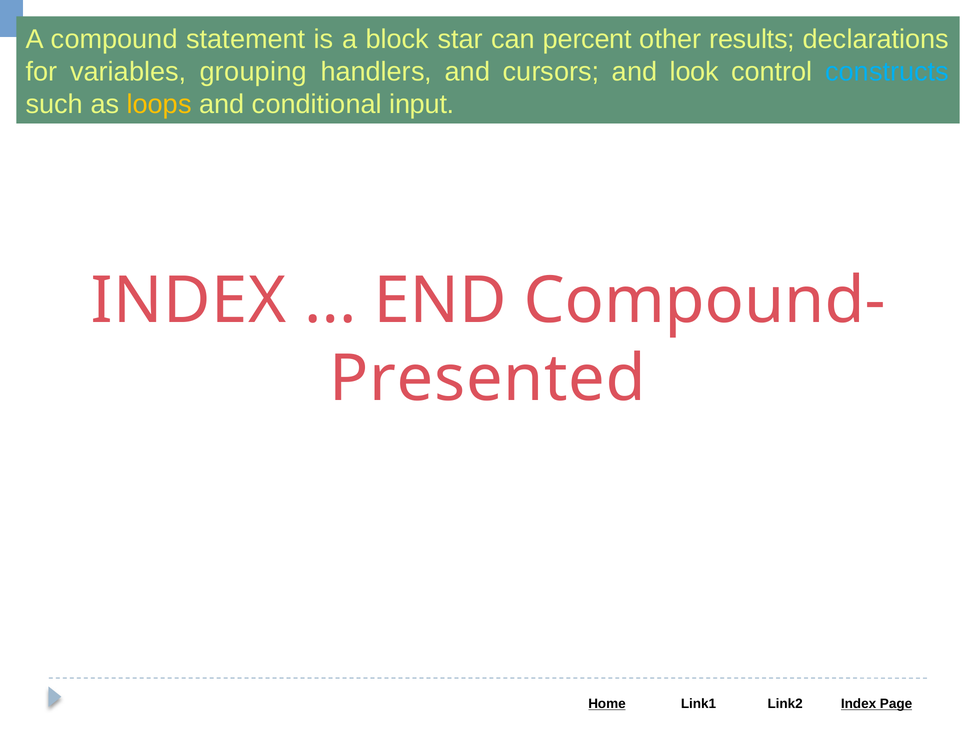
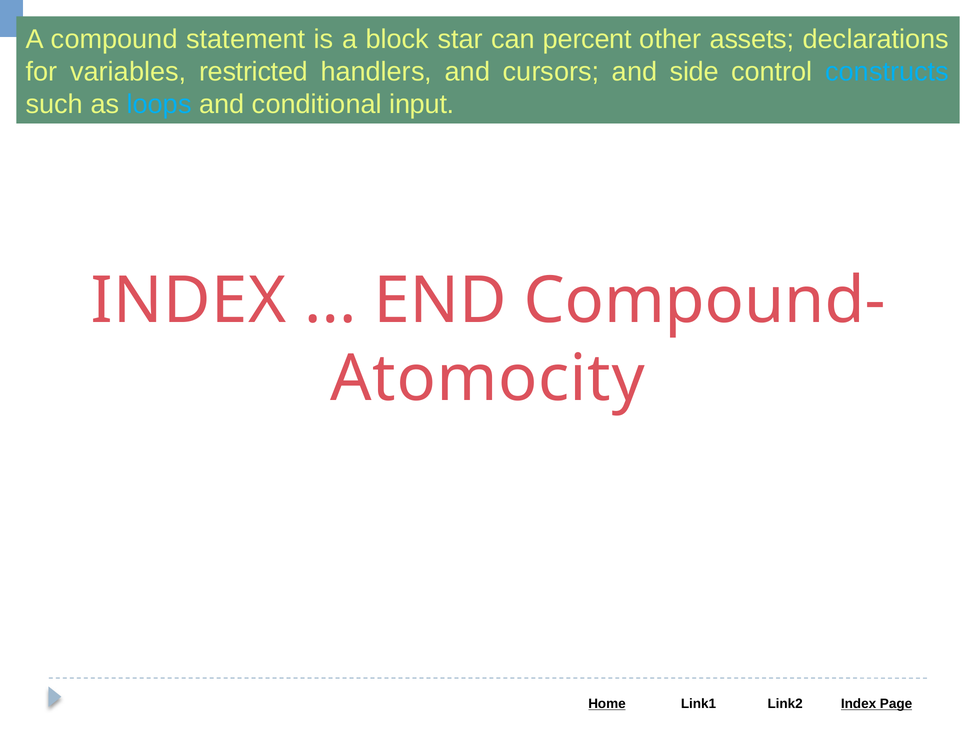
results: results -> assets (752, 39)
grouping: grouping -> restricted (254, 72)
look: look -> side (694, 72)
loops colour: yellow -> light blue (159, 104)
Presented: Presented -> Atomocity (488, 379)
